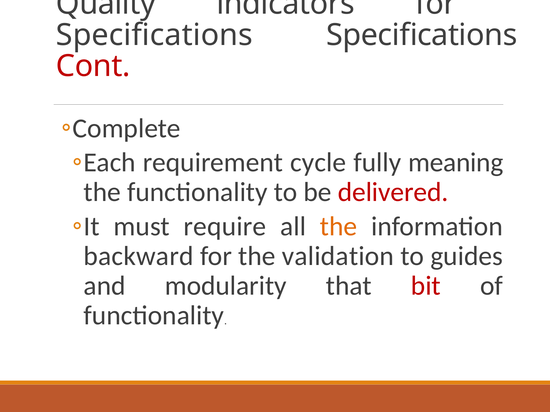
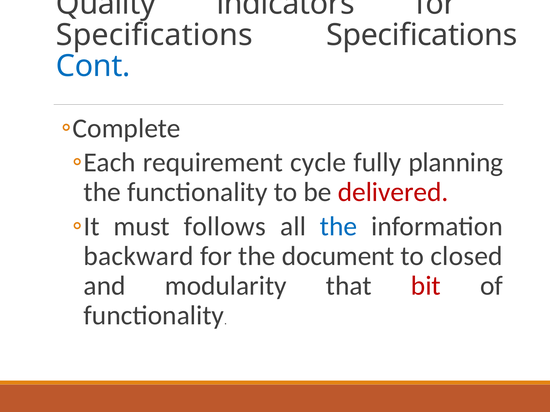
Cont colour: red -> blue (93, 66)
meaning: meaning -> planning (456, 163)
require: require -> follows (225, 227)
the colour: orange -> blue (339, 227)
validation: validation -> document (338, 256)
guides: guides -> closed (467, 256)
